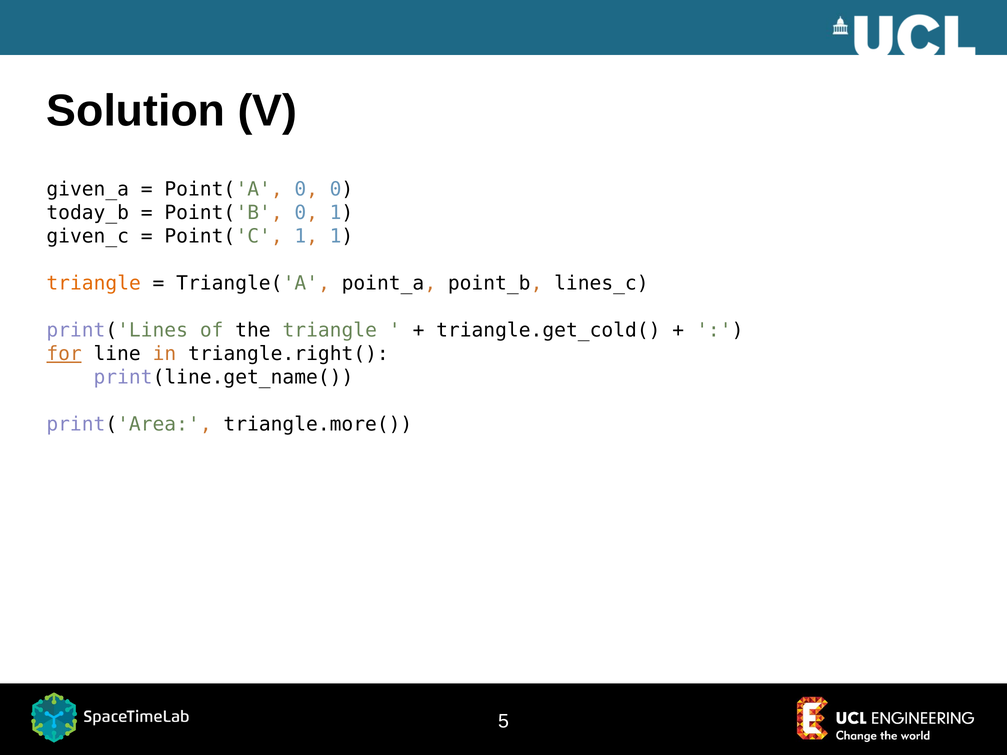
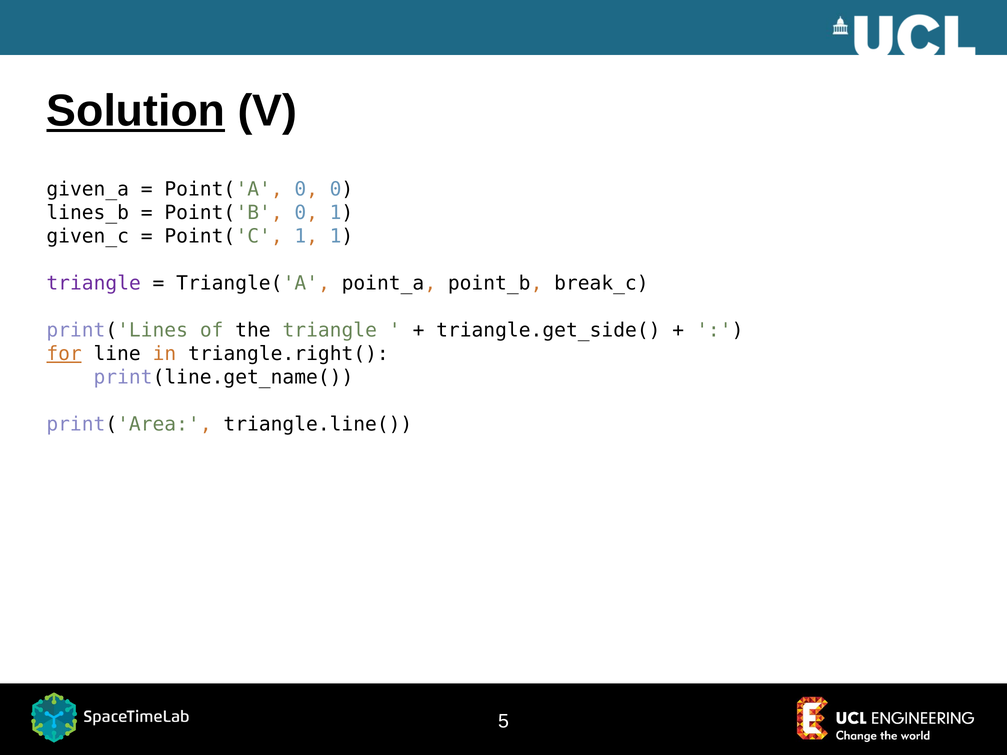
Solution underline: none -> present (136, 111)
today_b: today_b -> lines_b (88, 213)
triangle colour: orange -> purple (94, 283)
lines_c: lines_c -> break_c (601, 283)
triangle.get_cold(: triangle.get_cold( -> triangle.get_side( (548, 330)
triangle.more(: triangle.more( -> triangle.line( (318, 424)
